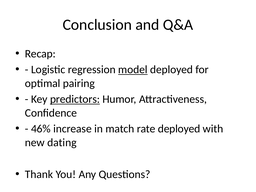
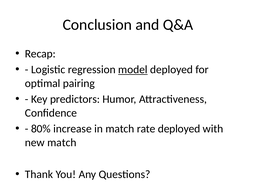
predictors underline: present -> none (75, 99)
46%: 46% -> 80% (41, 129)
new dating: dating -> match (62, 142)
